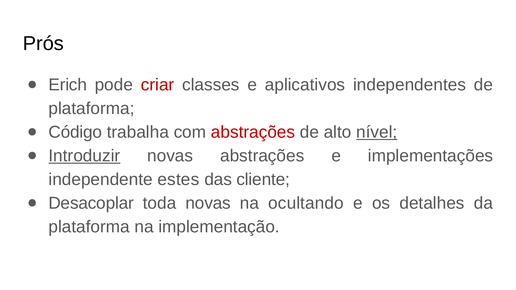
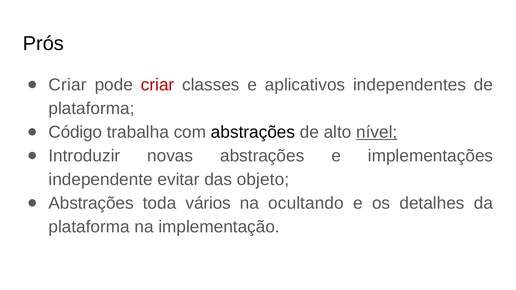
Erich: Erich -> Criar (68, 85)
abstrações colour: red -> black (253, 132)
Introduzir underline: present -> none (84, 156)
estes: estes -> evitar (179, 180)
cliente: cliente -> objeto (263, 180)
Desacoplar: Desacoplar -> Abstrações (91, 203)
toda novas: novas -> vários (208, 203)
